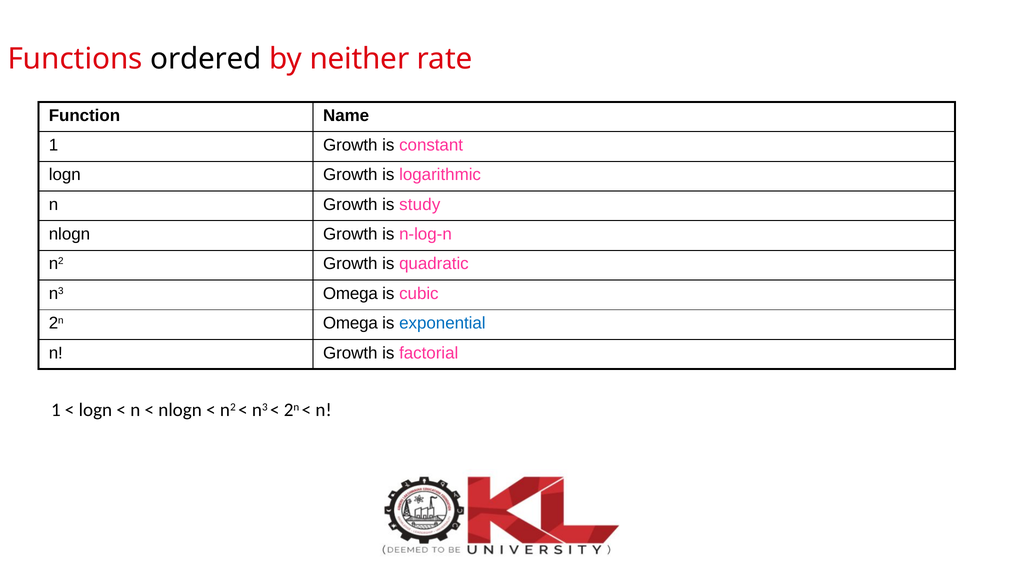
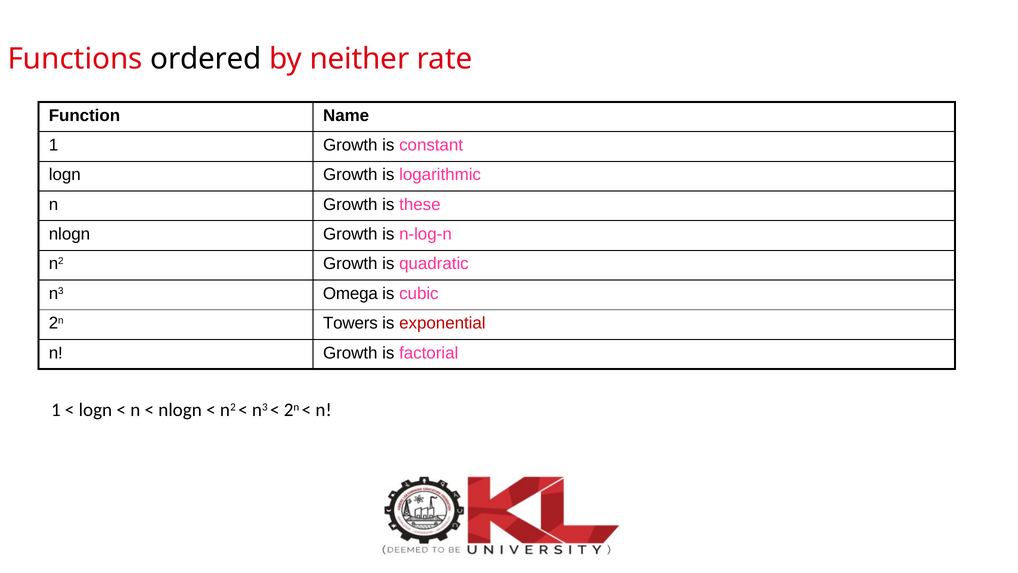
study: study -> these (420, 204)
2n Omega: Omega -> Towers (350, 323)
exponential colour: blue -> red (442, 323)
